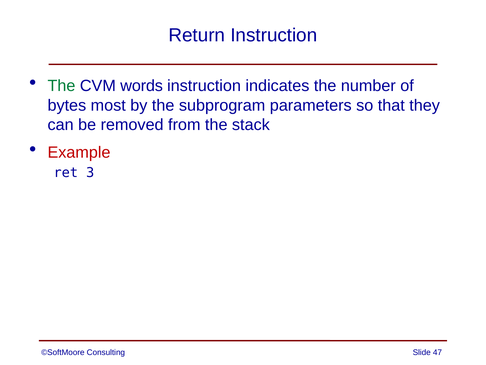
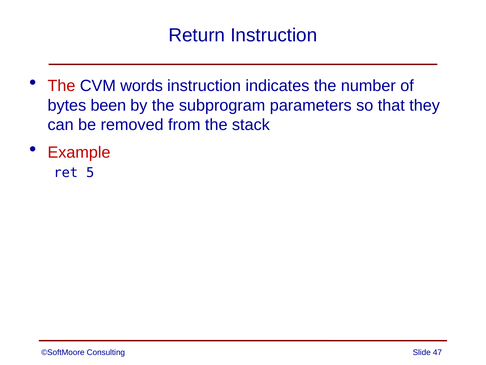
The colour: green -> red (61, 86)
most: most -> been (108, 105)
3: 3 -> 5 (90, 173)
